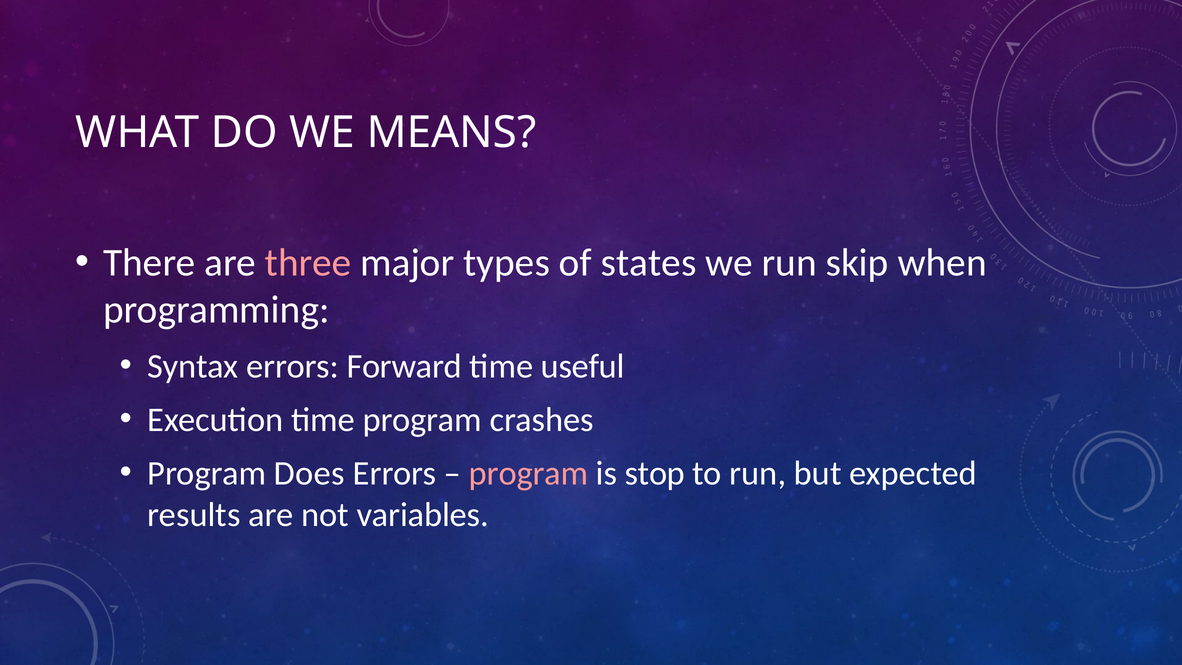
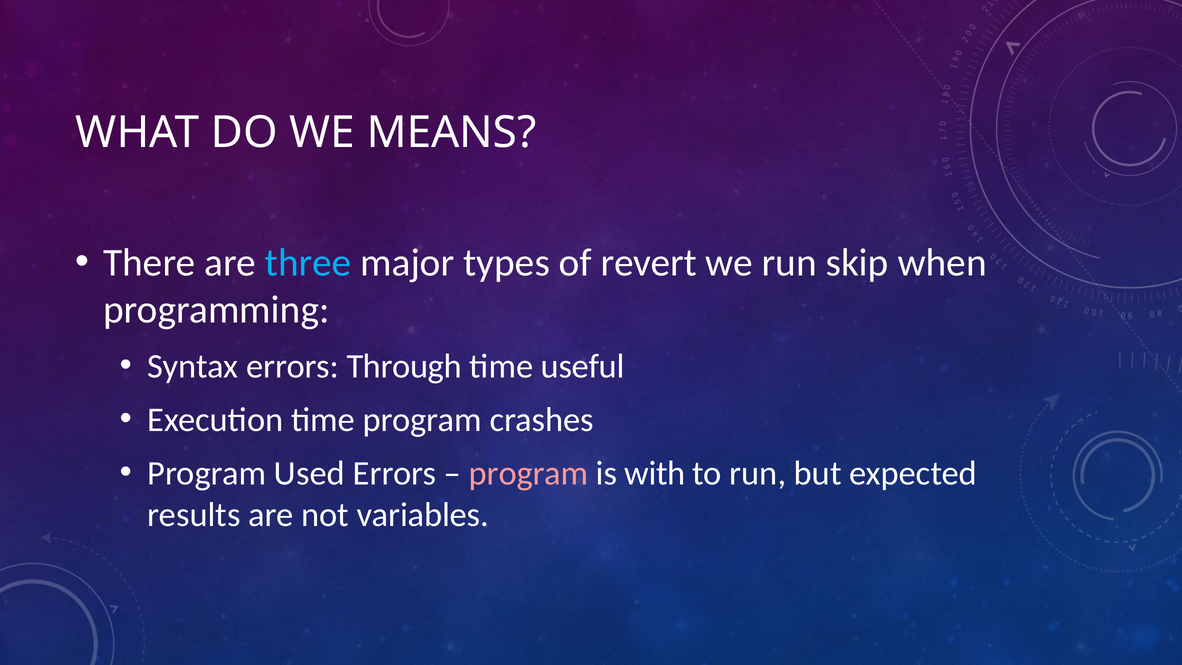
three colour: pink -> light blue (308, 263)
states: states -> revert (649, 263)
Forward: Forward -> Through (404, 366)
Does: Does -> Used (310, 473)
stop: stop -> with (655, 473)
